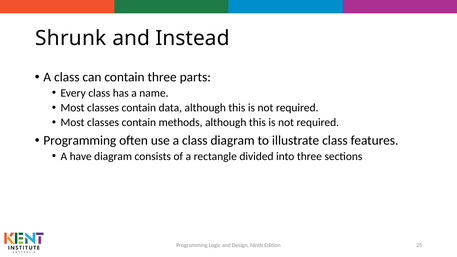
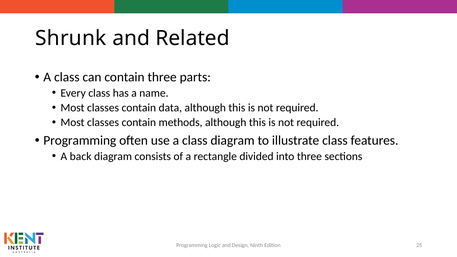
Instead: Instead -> Related (193, 38)
have: have -> back (81, 156)
